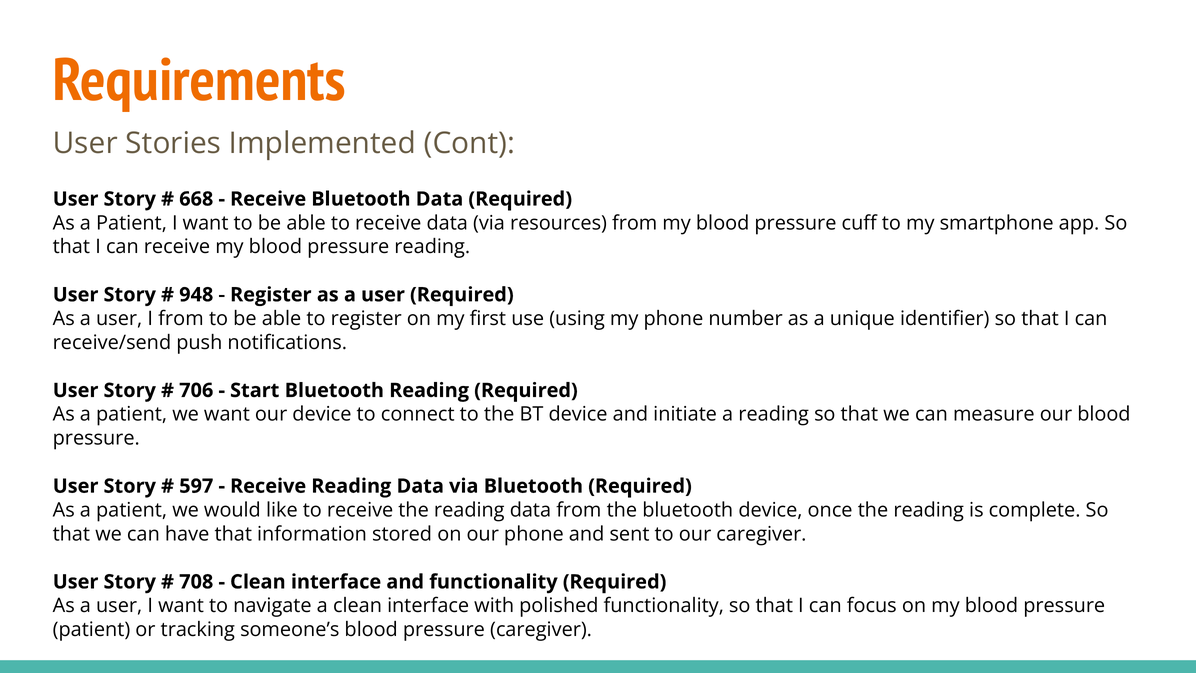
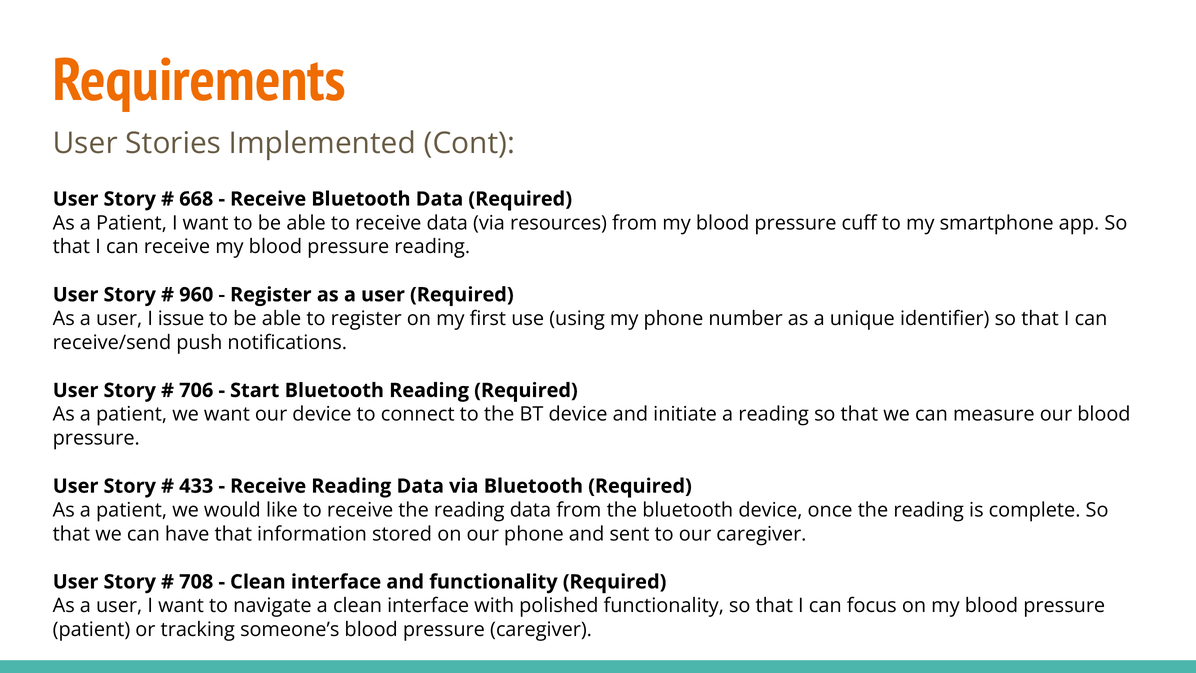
948: 948 -> 960 (196, 295)
I from: from -> issue (181, 319)
597: 597 -> 433 (196, 486)
